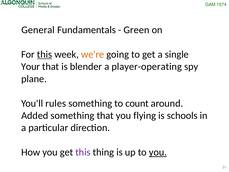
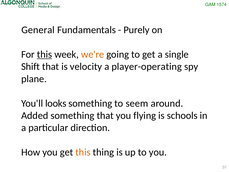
Green: Green -> Purely (137, 30)
Your: Your -> Shift (31, 67)
blender: blender -> velocity (86, 67)
rules: rules -> looks (56, 103)
count: count -> seem (137, 103)
this colour: purple -> orange (83, 152)
you underline: present -> none (158, 152)
